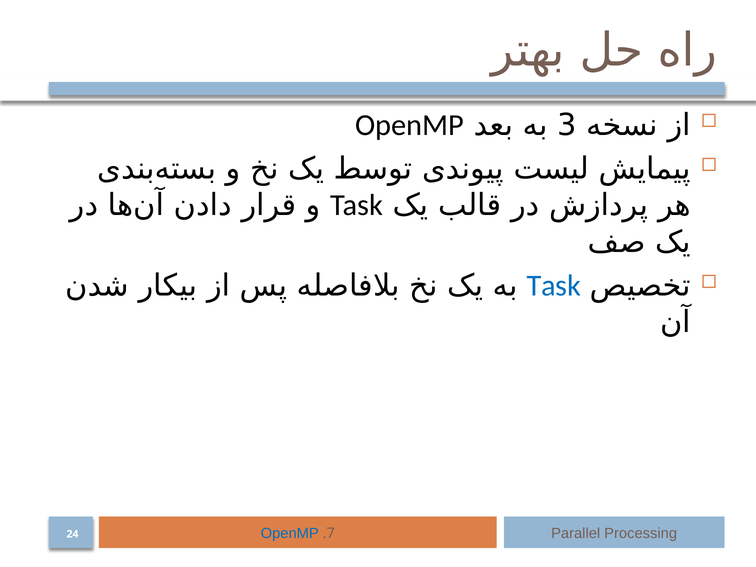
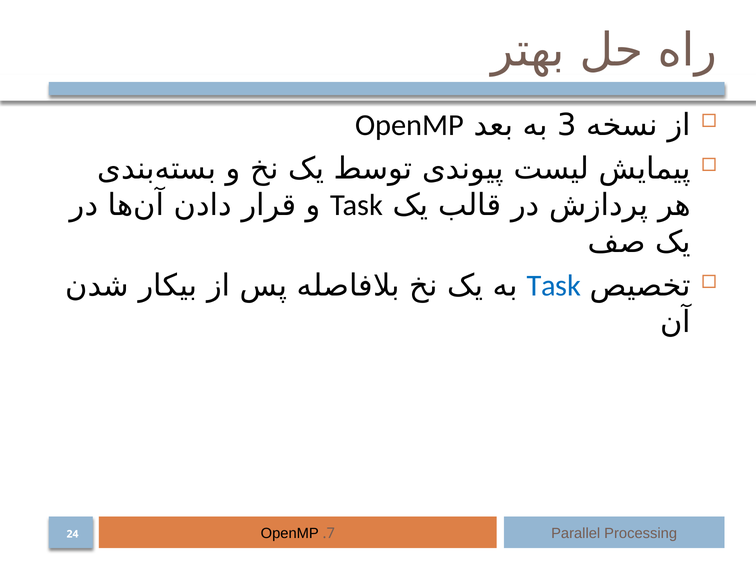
OpenMP colour: blue -> black (290, 533)
